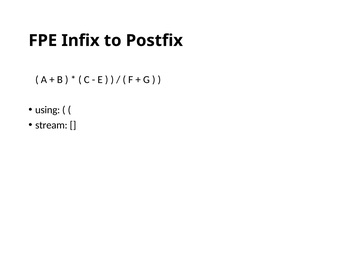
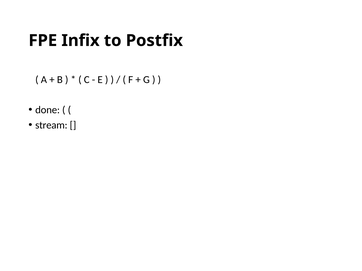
using: using -> done (48, 110)
